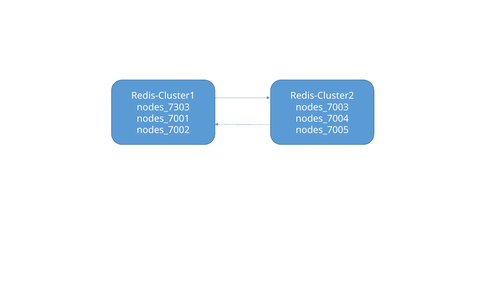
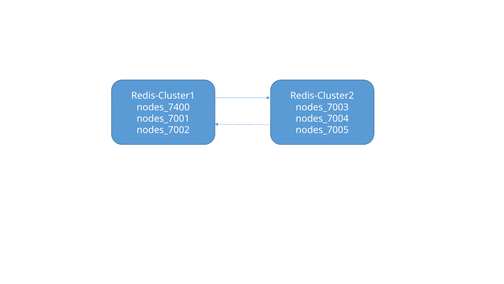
nodes_7303: nodes_7303 -> nodes_7400 (163, 107)
